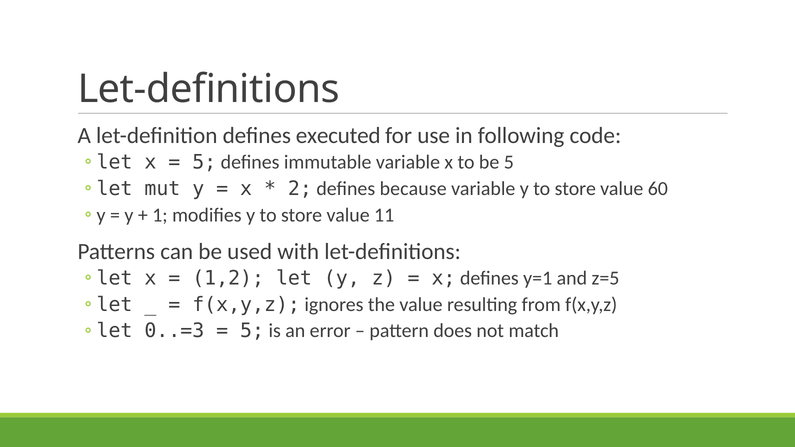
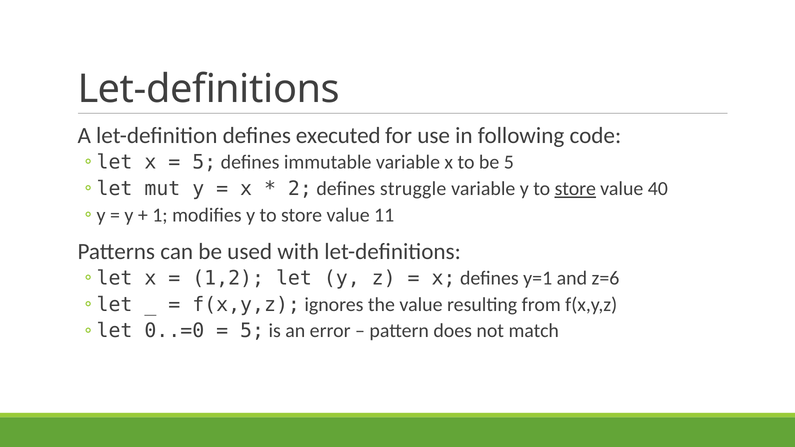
because: because -> struggle (413, 189)
store underline: none -> present (575, 189)
60: 60 -> 40 (658, 189)
z=5: z=5 -> z=6 (605, 278)
0..=3: 0..=3 -> 0..=0 (174, 331)
